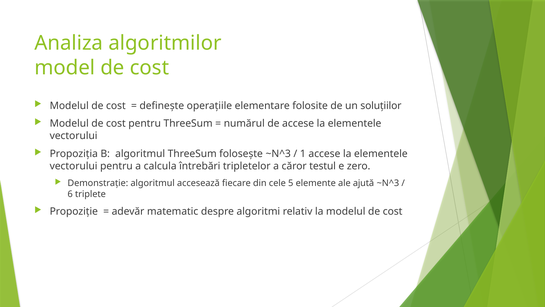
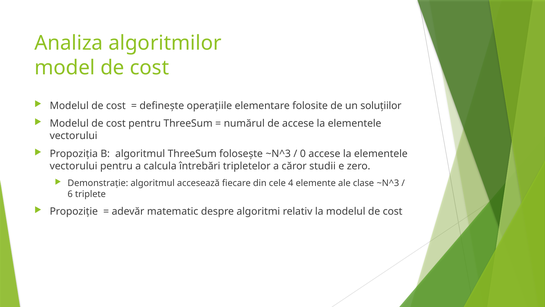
1: 1 -> 0 (303, 154)
testul: testul -> studii (323, 166)
5: 5 -> 4 (291, 183)
ajută: ajută -> clase (364, 183)
